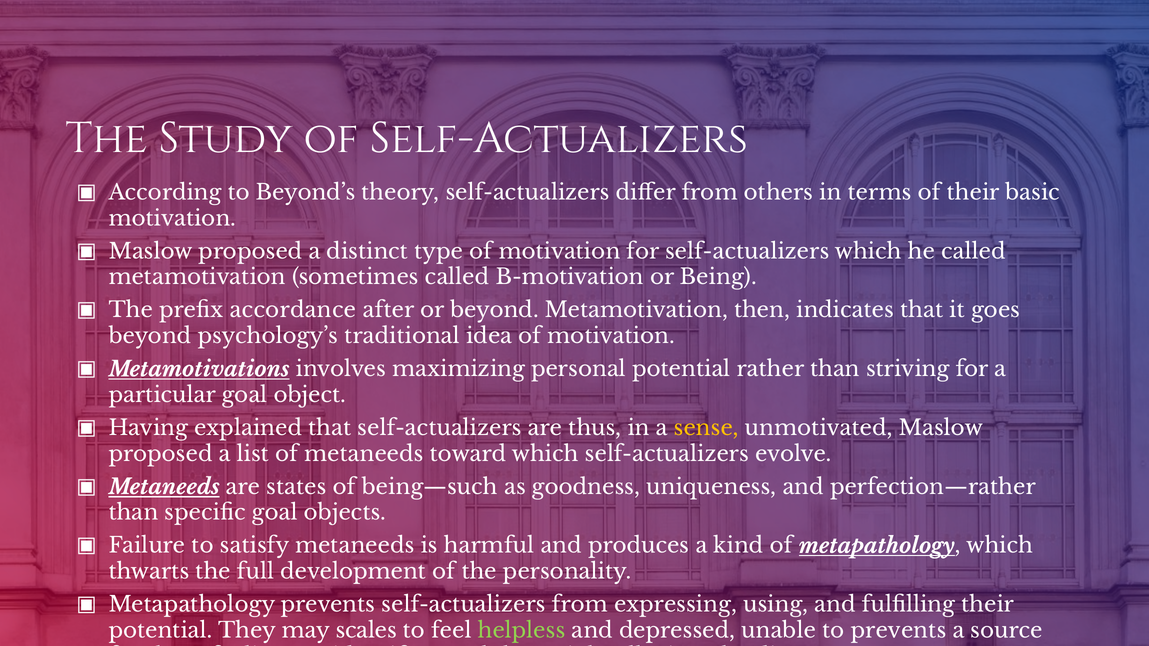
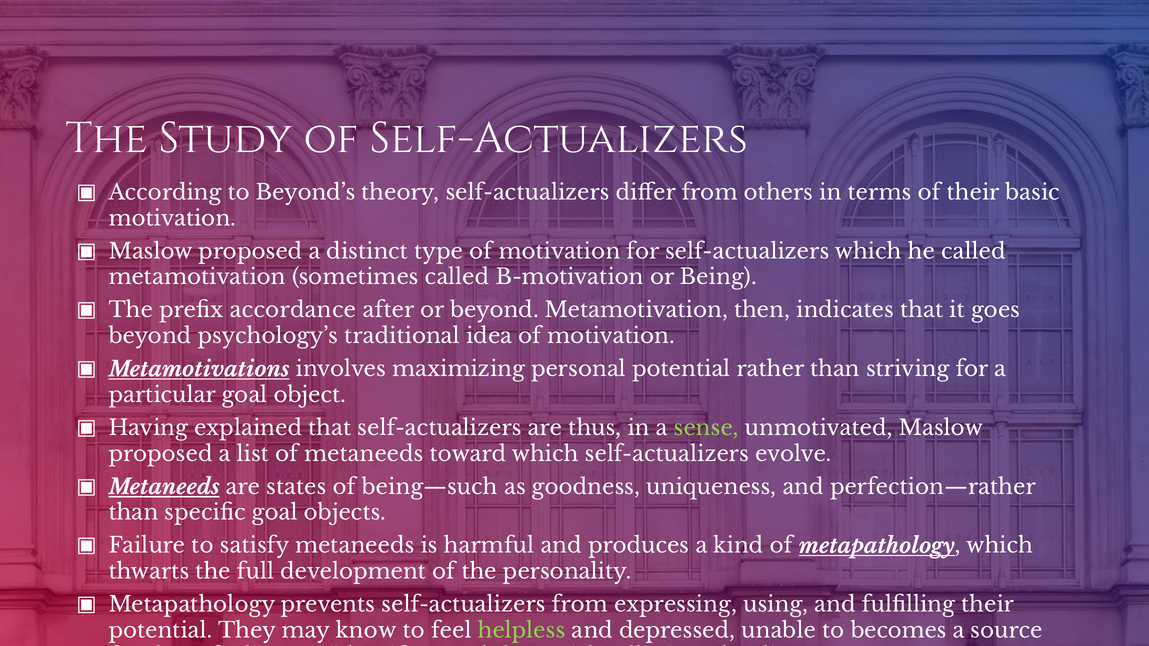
sense colour: yellow -> light green (706, 428)
scales: scales -> know (366, 631)
to prevents: prevents -> becomes (899, 631)
